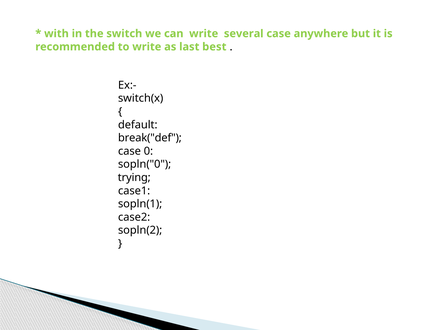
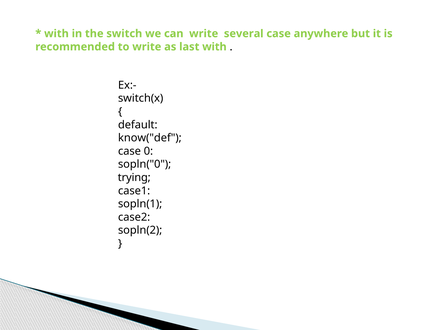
last best: best -> with (214, 47)
break("def: break("def -> know("def (150, 138)
